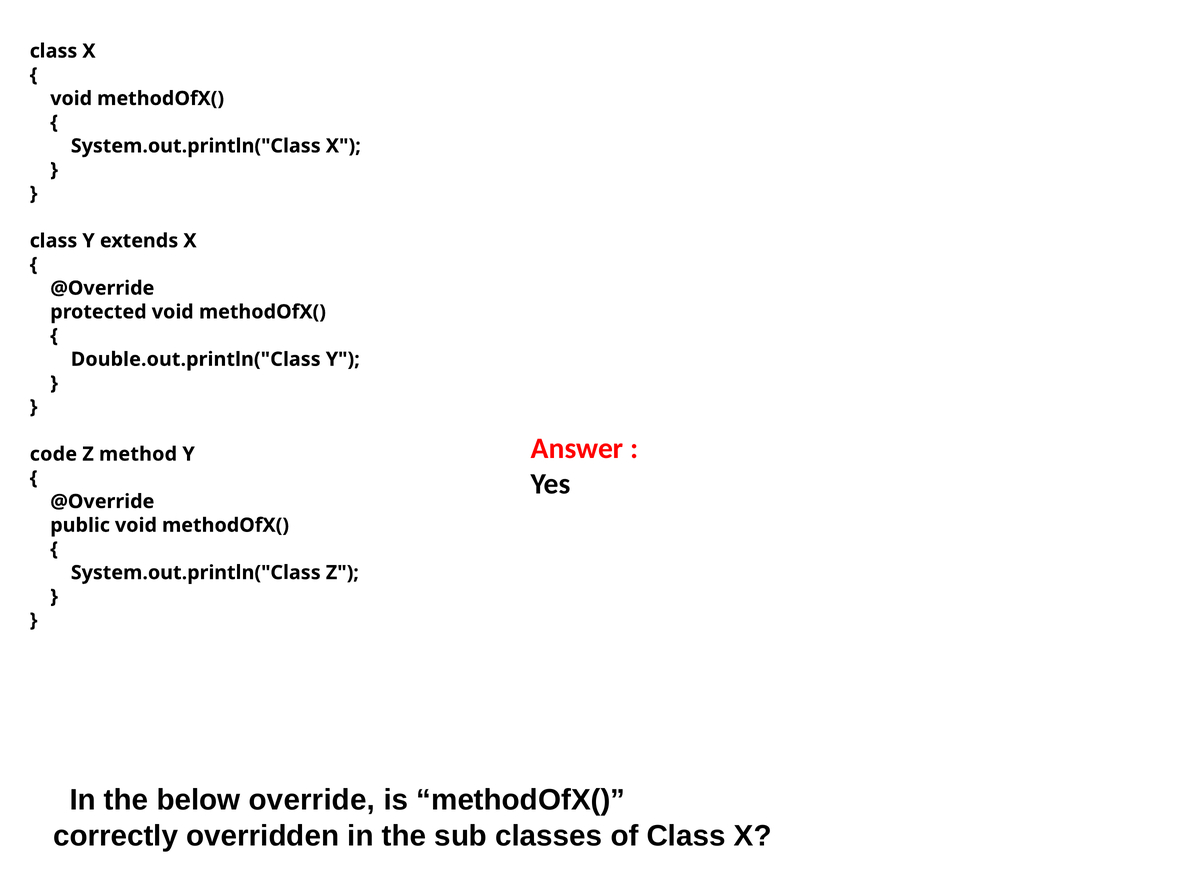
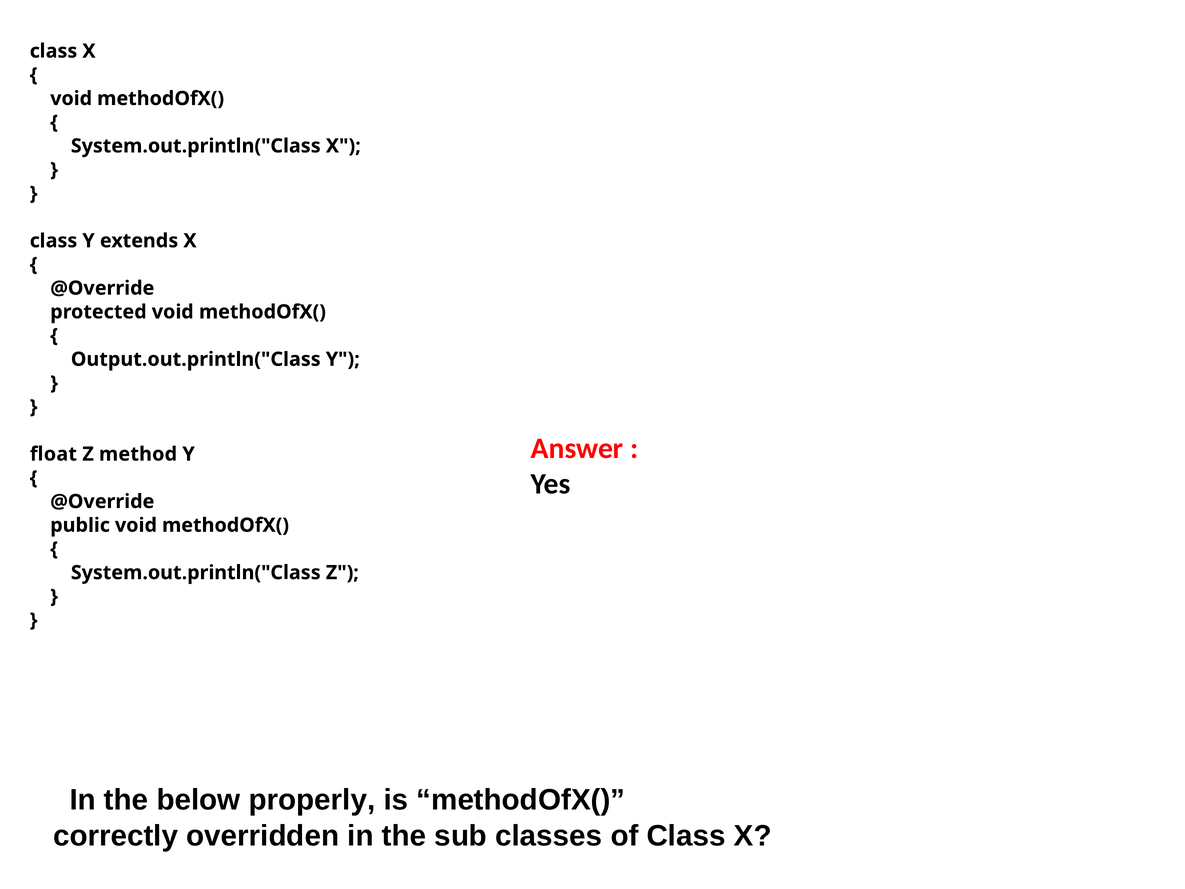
Double.out.println("Class: Double.out.println("Class -> Output.out.println("Class (196, 359)
code: code -> float (53, 454)
override: override -> properly (312, 800)
